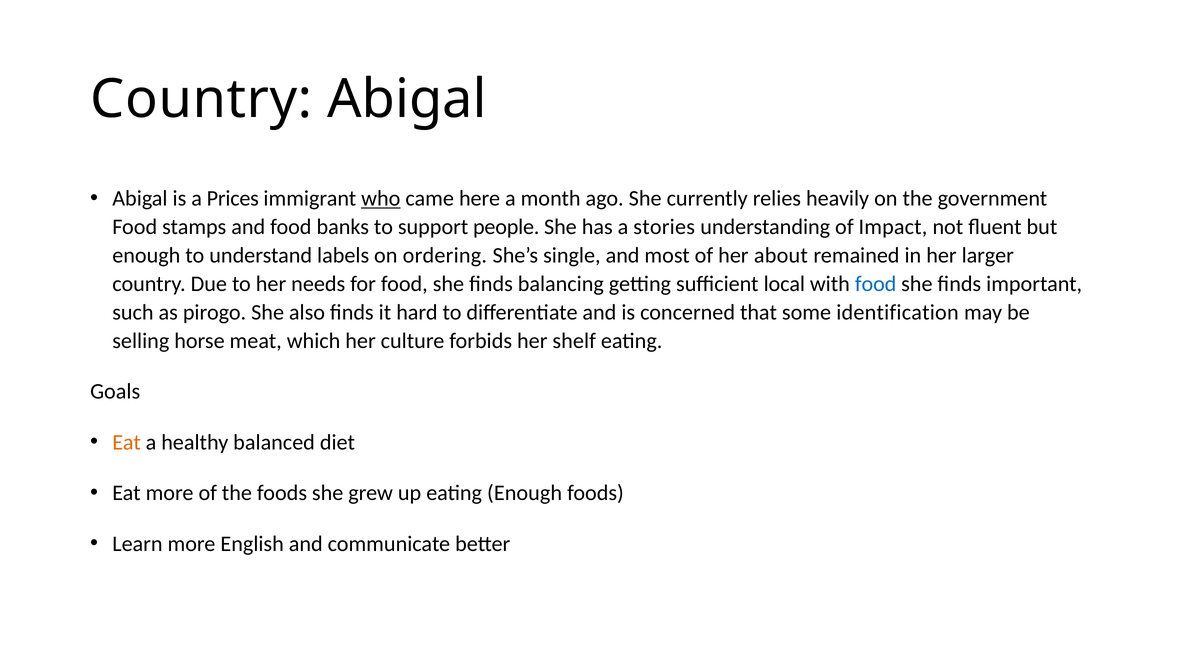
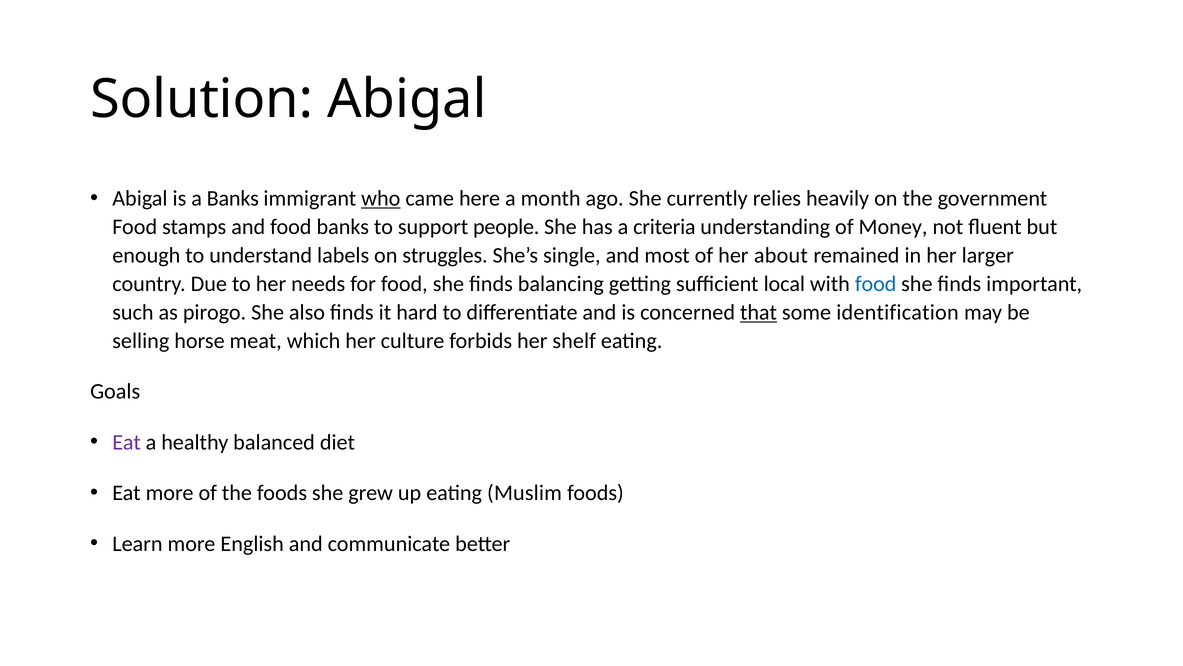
Country: Country -> Solution (202, 99)
a Prices: Prices -> Banks (233, 198)
stories: stories -> criteria (664, 227)
Impact: Impact -> Money (893, 227)
ordering: ordering -> struggles (445, 255)
that underline: none -> present (758, 312)
Eat colour: orange -> purple (127, 442)
eating Enough: Enough -> Muslim (525, 493)
